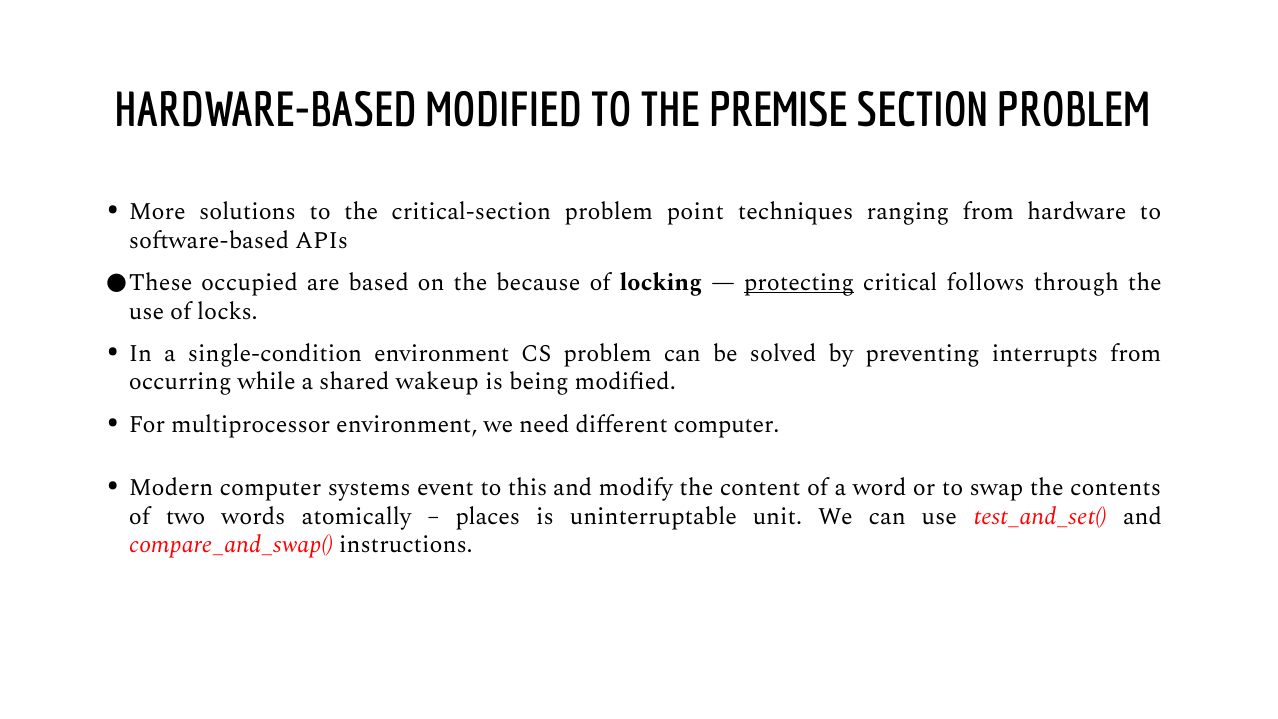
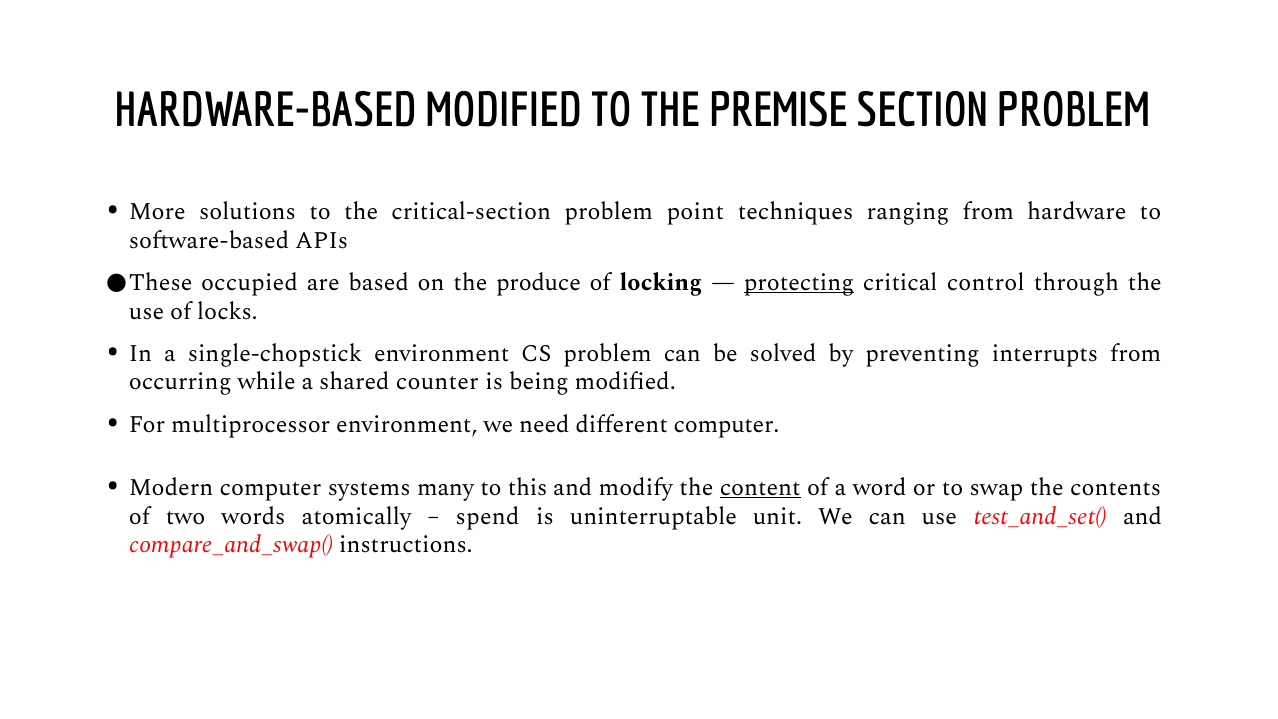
because: because -> produce (538, 282)
follows: follows -> control (986, 282)
single-condition: single-condition -> single-chopstick (275, 353)
wakeup: wakeup -> counter (437, 382)
event: event -> many (446, 487)
content underline: none -> present (760, 487)
places: places -> spend (488, 516)
